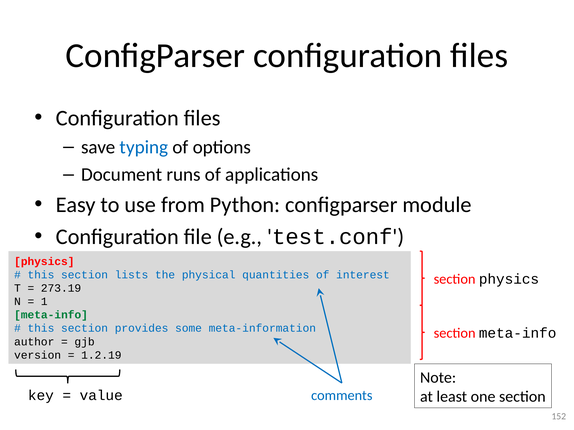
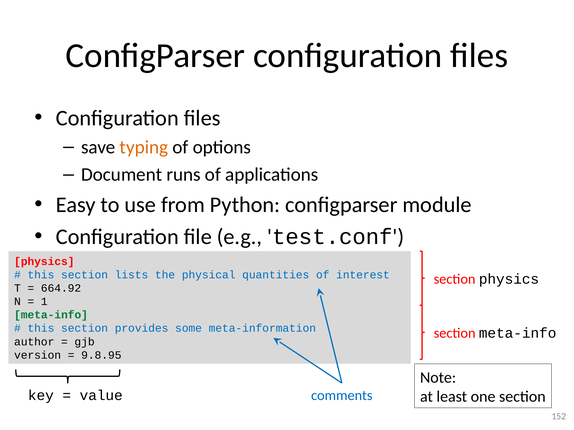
typing colour: blue -> orange (144, 147)
273.19: 273.19 -> 664.92 (61, 288)
1.2.19: 1.2.19 -> 9.8.95 (101, 355)
